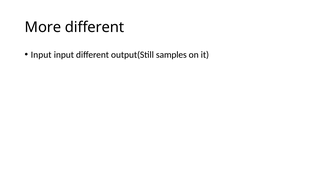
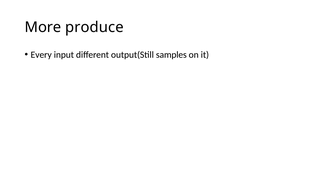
More different: different -> produce (94, 27)
Input: Input -> Every (41, 55)
